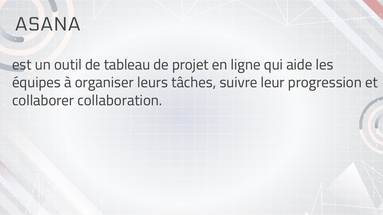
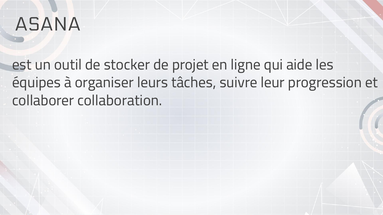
tableau: tableau -> stocker (127, 65)
